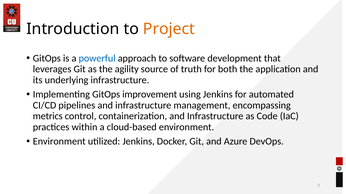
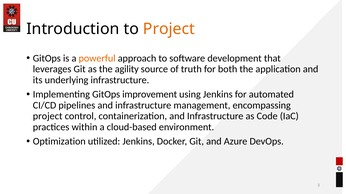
powerful colour: blue -> orange (97, 58)
metrics: metrics -> project (48, 116)
Environment: Environment -> Optimization (59, 142)
